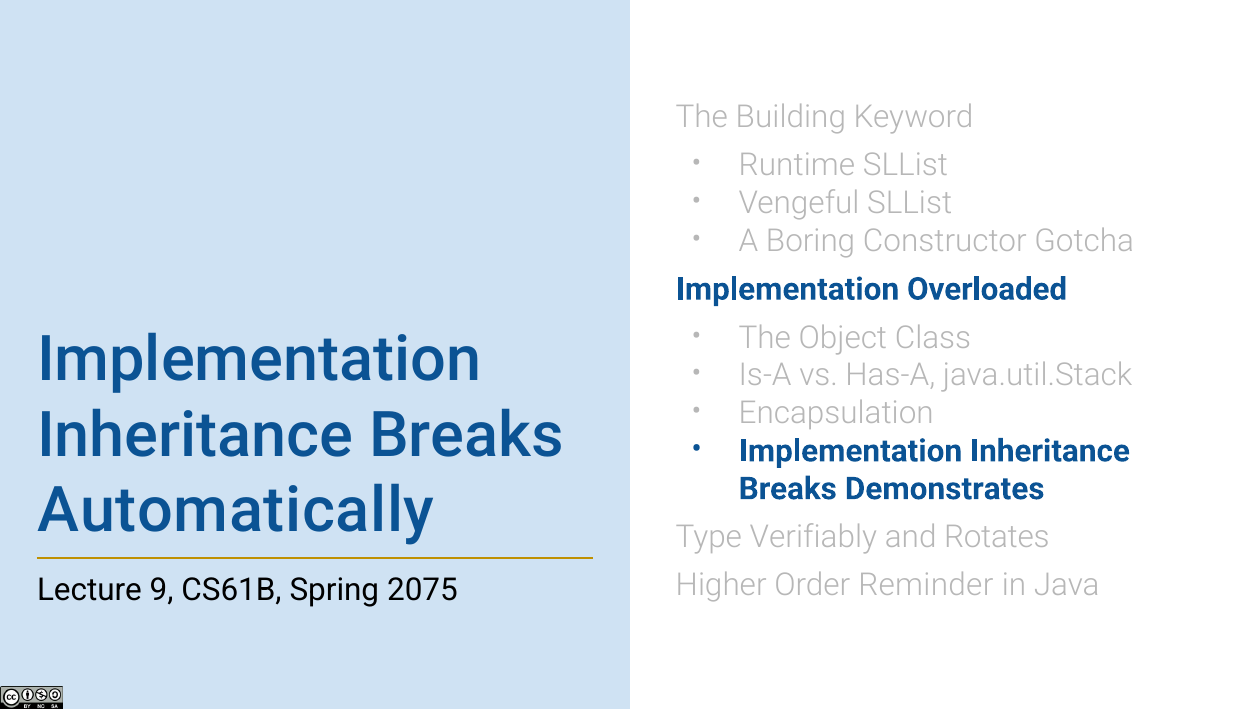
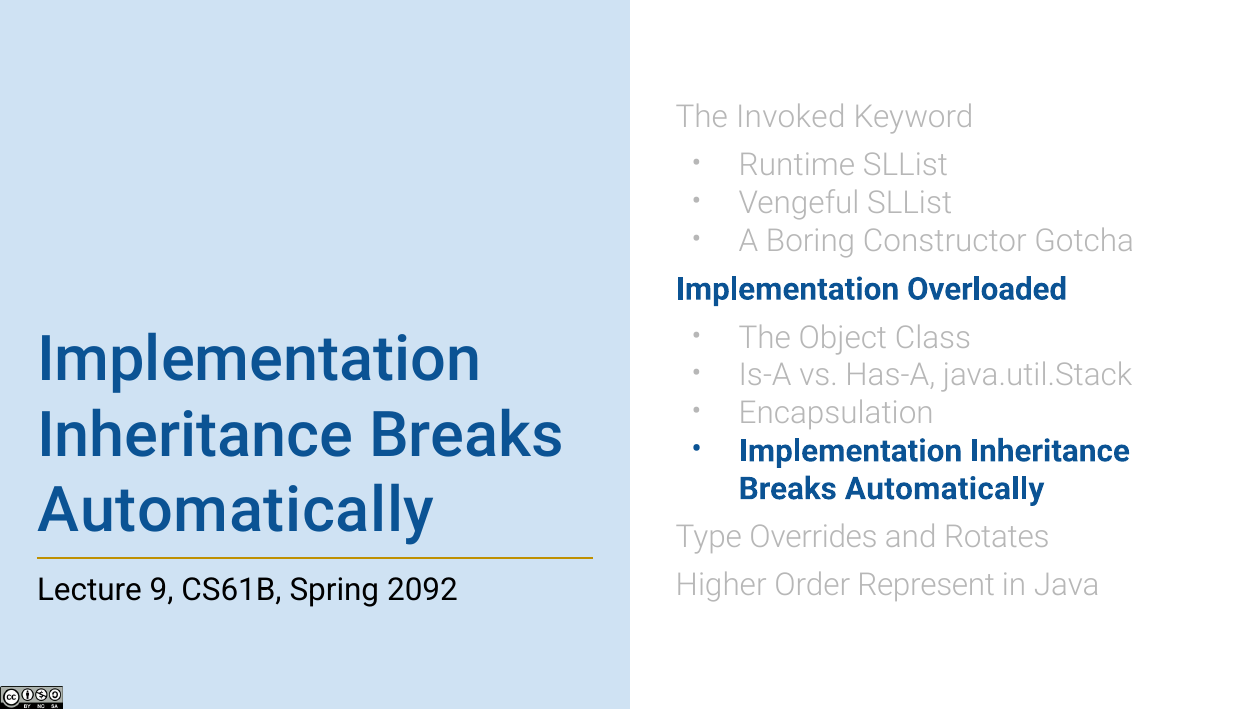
Building: Building -> Invoked (791, 117)
Demonstrates: Demonstrates -> Automatically (945, 489)
Verifiably: Verifiably -> Overrides (814, 537)
Reminder: Reminder -> Represent (926, 585)
2075: 2075 -> 2092 (422, 590)
